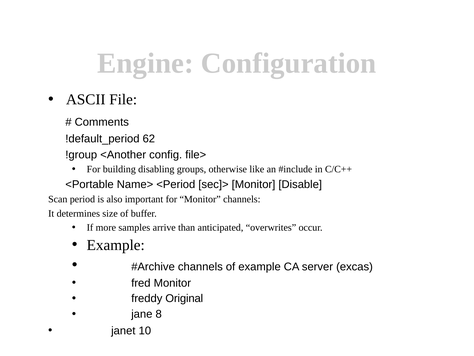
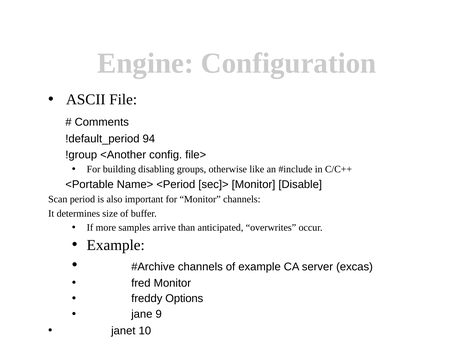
62: 62 -> 94 (149, 139)
Original: Original -> Options (184, 298)
8: 8 -> 9 (159, 314)
